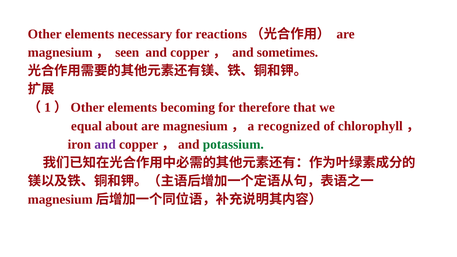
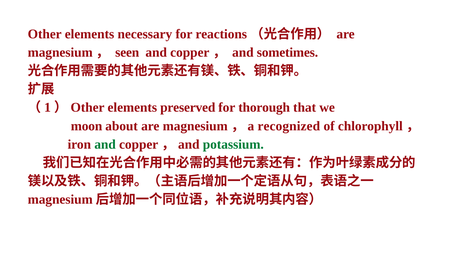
becoming: becoming -> preserved (188, 108)
therefore: therefore -> thorough (264, 108)
equal: equal -> moon (87, 126)
and colour: purple -> green (105, 144)
